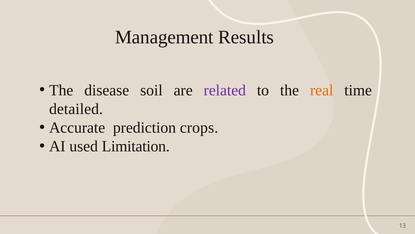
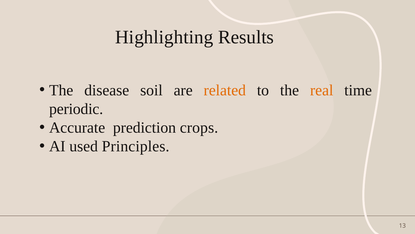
Management: Management -> Highlighting (164, 37)
related colour: purple -> orange (225, 90)
detailed: detailed -> periodic (76, 109)
Limitation: Limitation -> Principles (136, 146)
